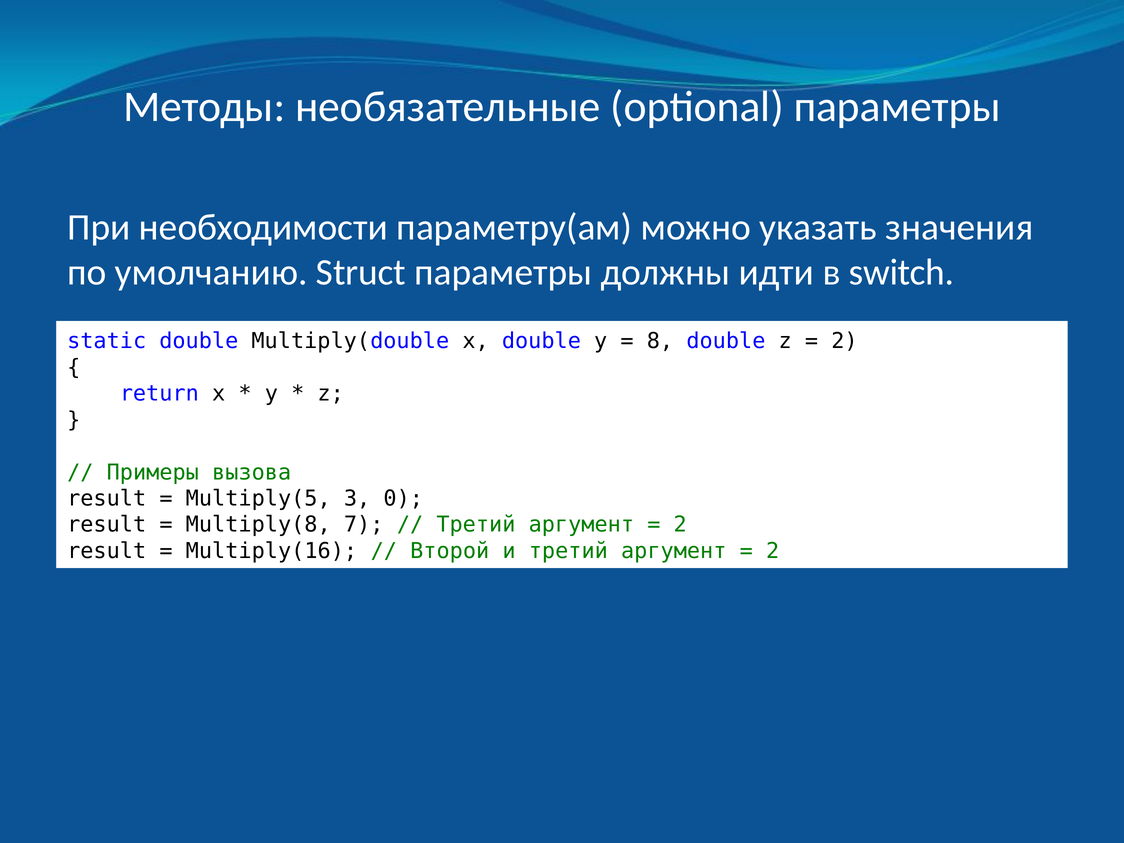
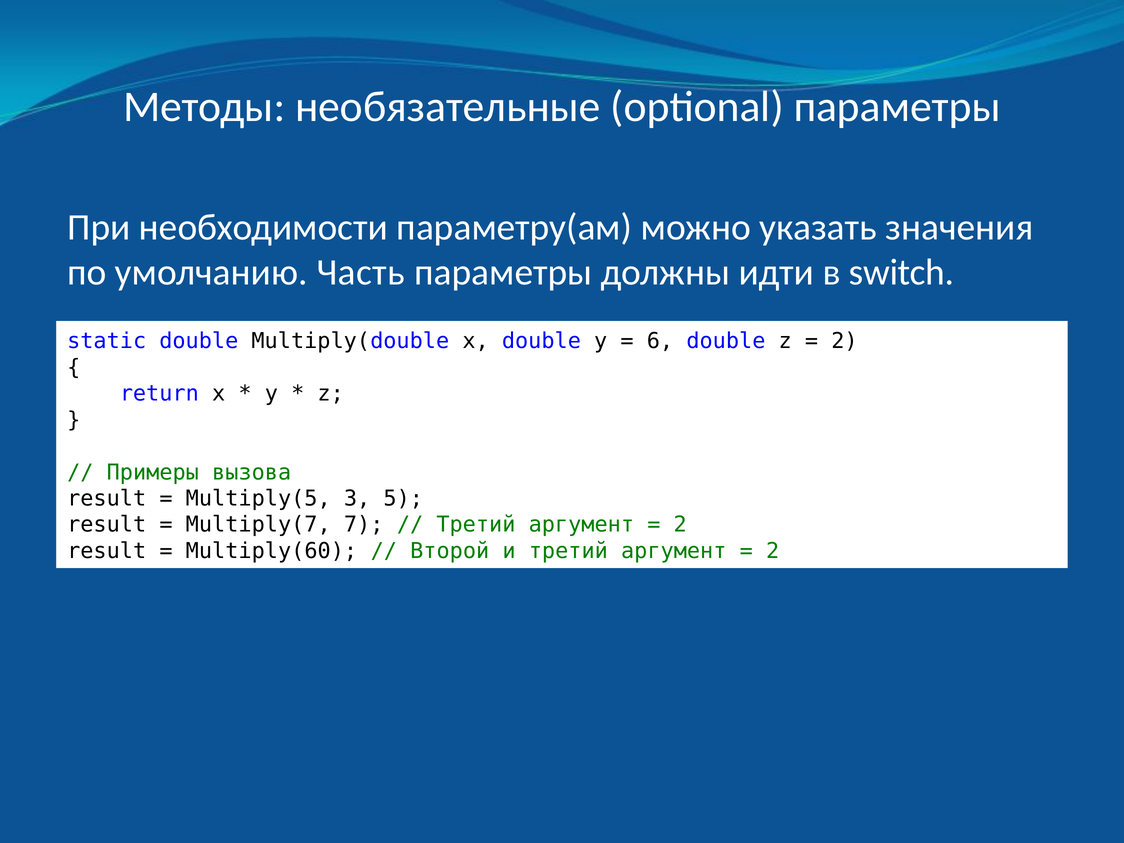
Struct: Struct -> Часть (361, 272)
8: 8 -> 6 (660, 341)
0: 0 -> 5 (403, 499)
Multiply(8: Multiply(8 -> Multiply(7 (258, 525)
Multiply(16: Multiply(16 -> Multiply(60 (271, 551)
